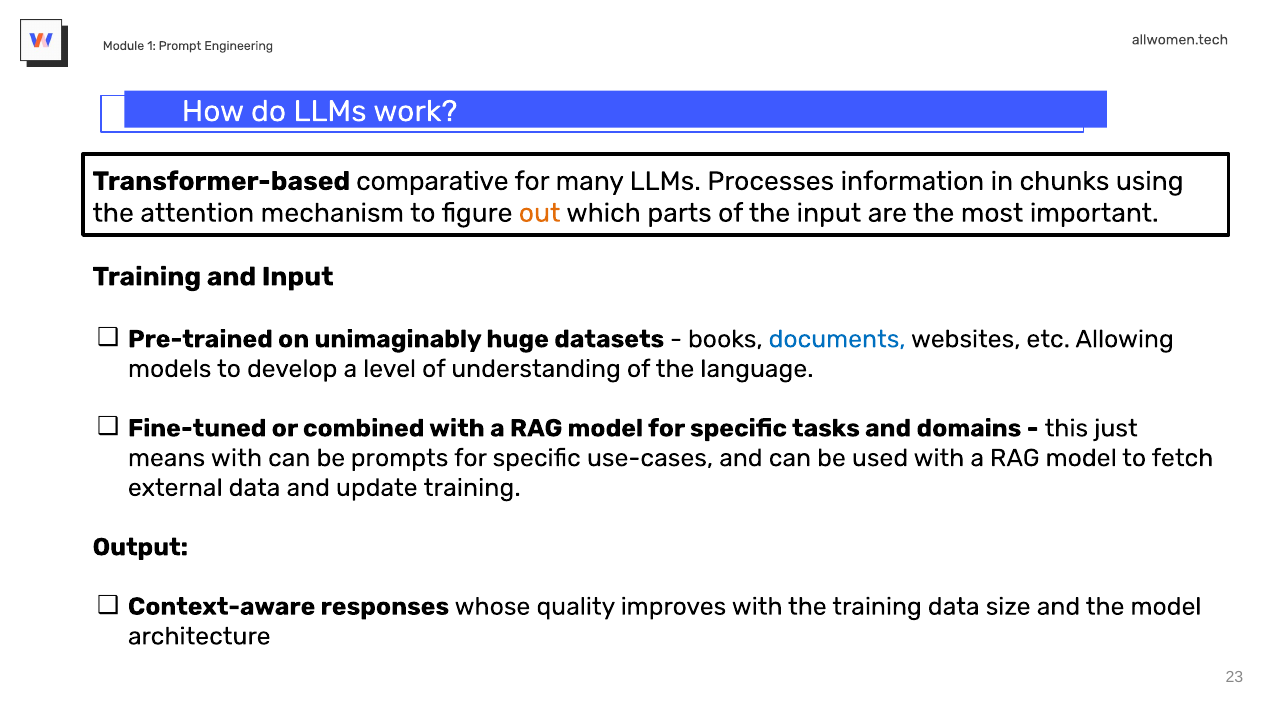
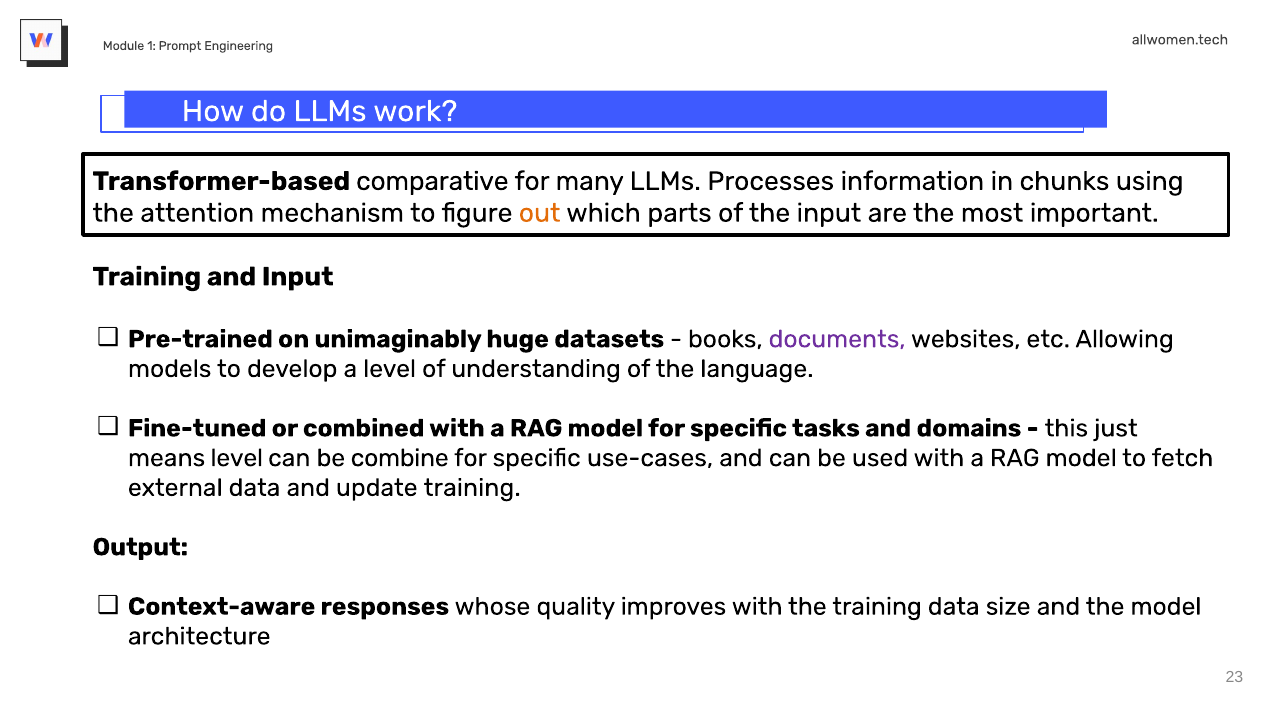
documents colour: blue -> purple (837, 339)
means with: with -> level (237, 458)
prompts: prompts -> combine (400, 458)
